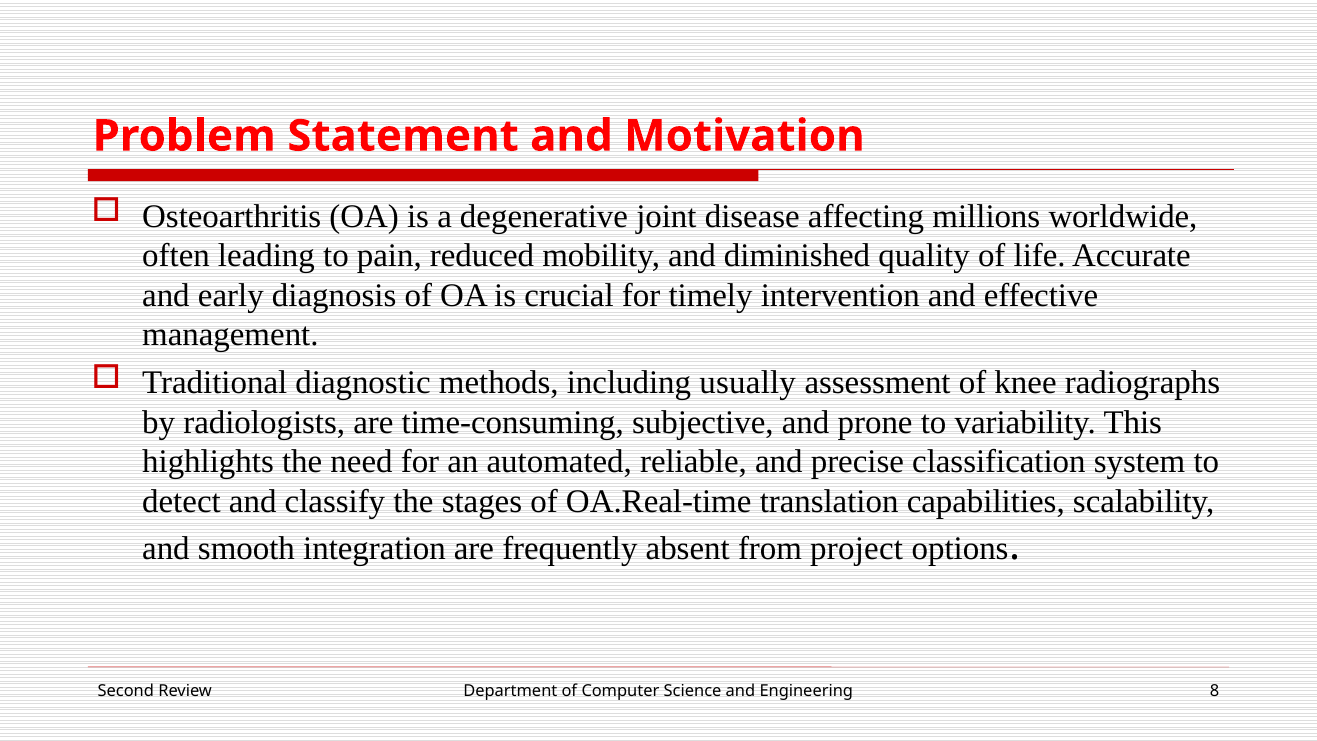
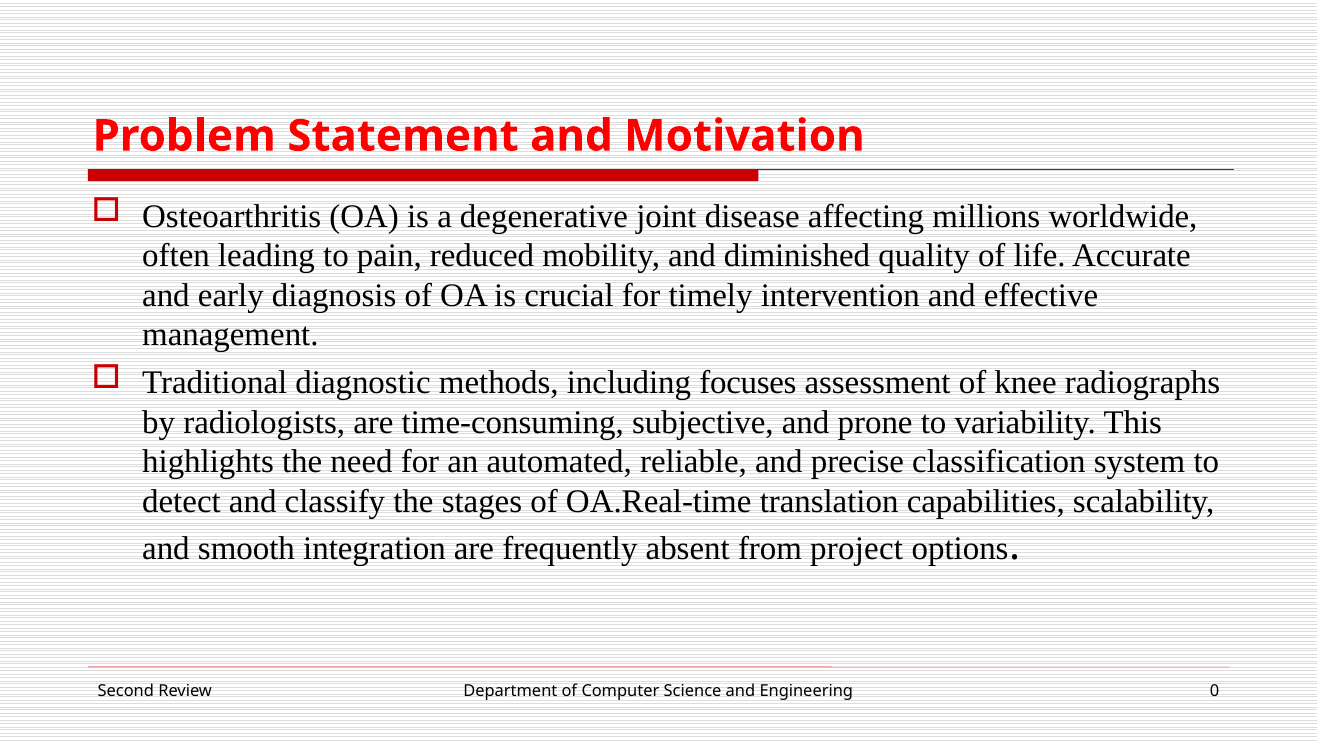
usually: usually -> focuses (748, 383)
8: 8 -> 0 (1215, 691)
